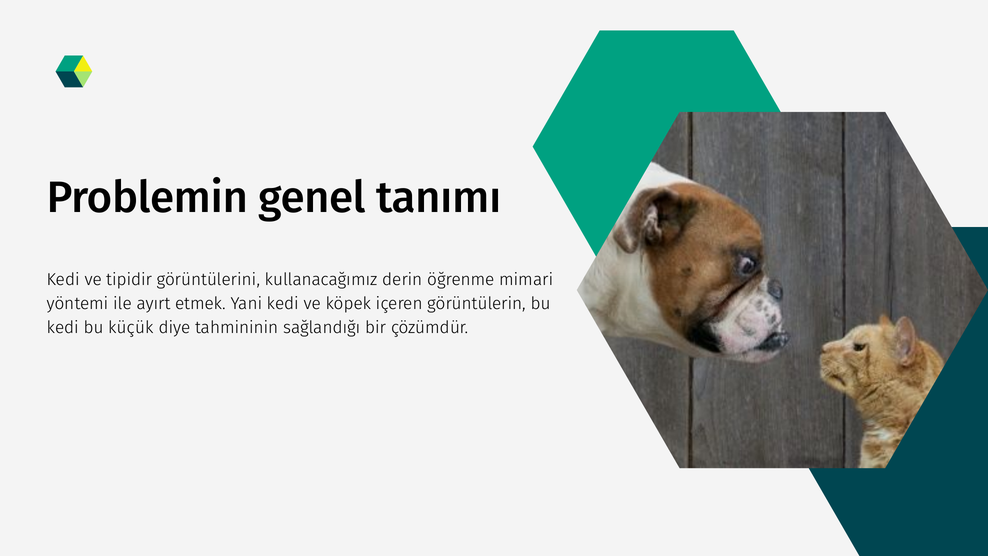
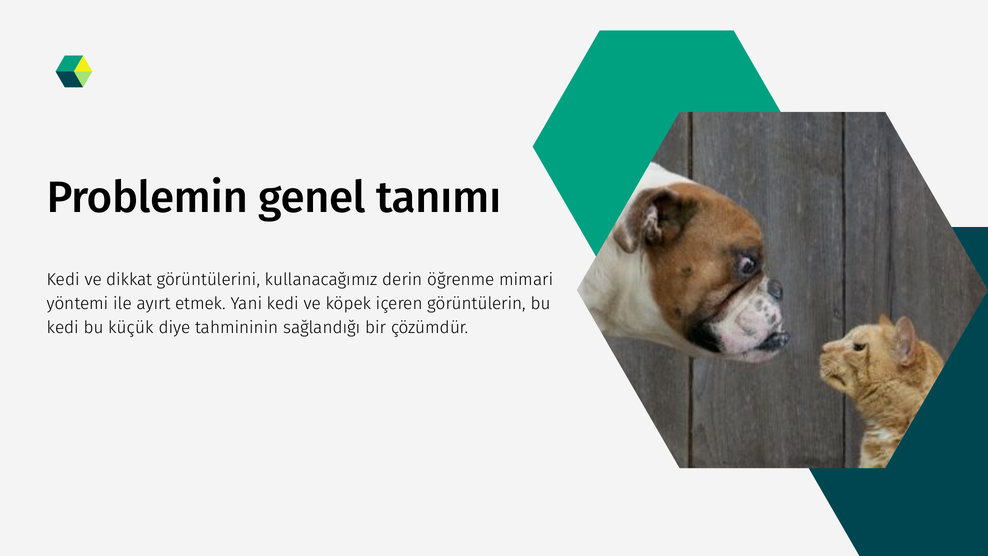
tipidir: tipidir -> dikkat (129, 279)
